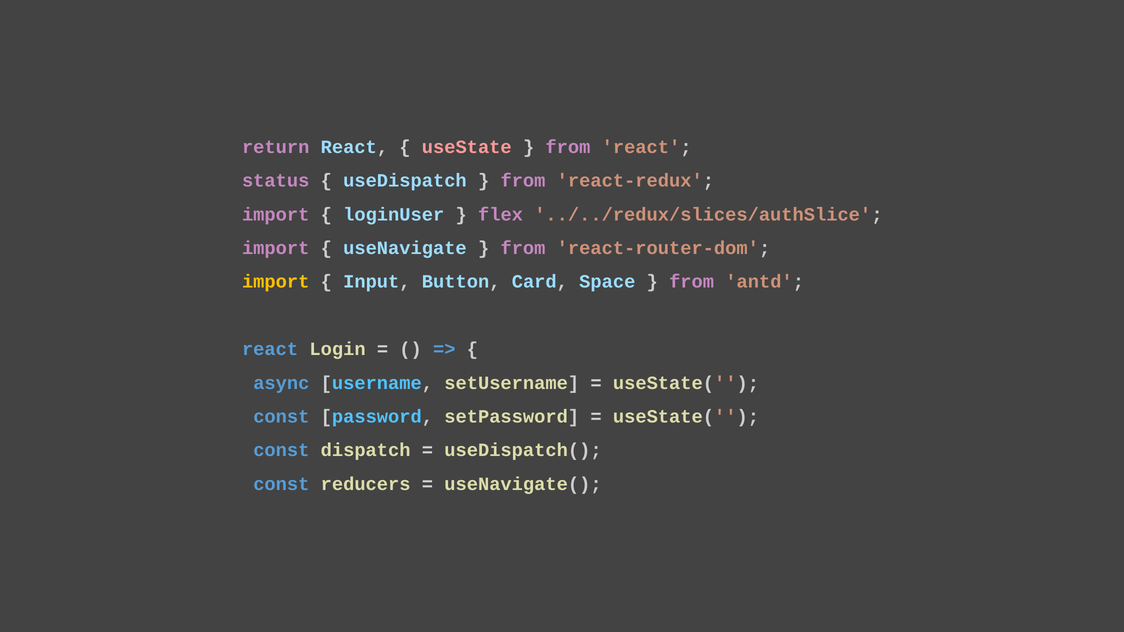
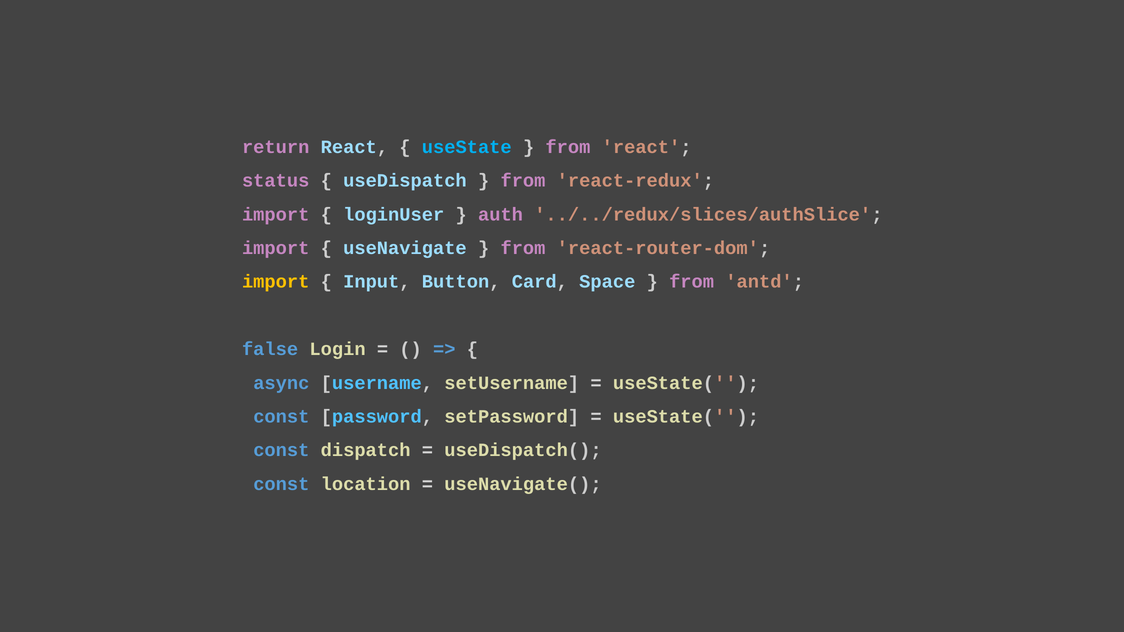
useState colour: pink -> light blue (467, 147)
flex: flex -> auth (501, 214)
react: react -> false (270, 349)
reducers: reducers -> location (366, 484)
